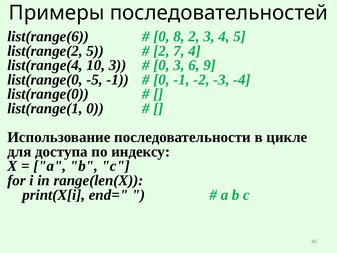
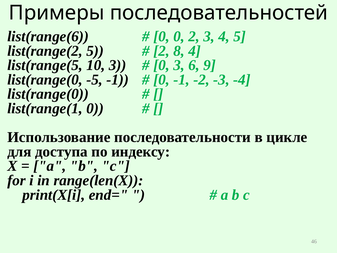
0 8: 8 -> 0 (179, 36)
7: 7 -> 8 (179, 51)
list(range(4: list(range(4 -> list(range(5 (45, 65)
